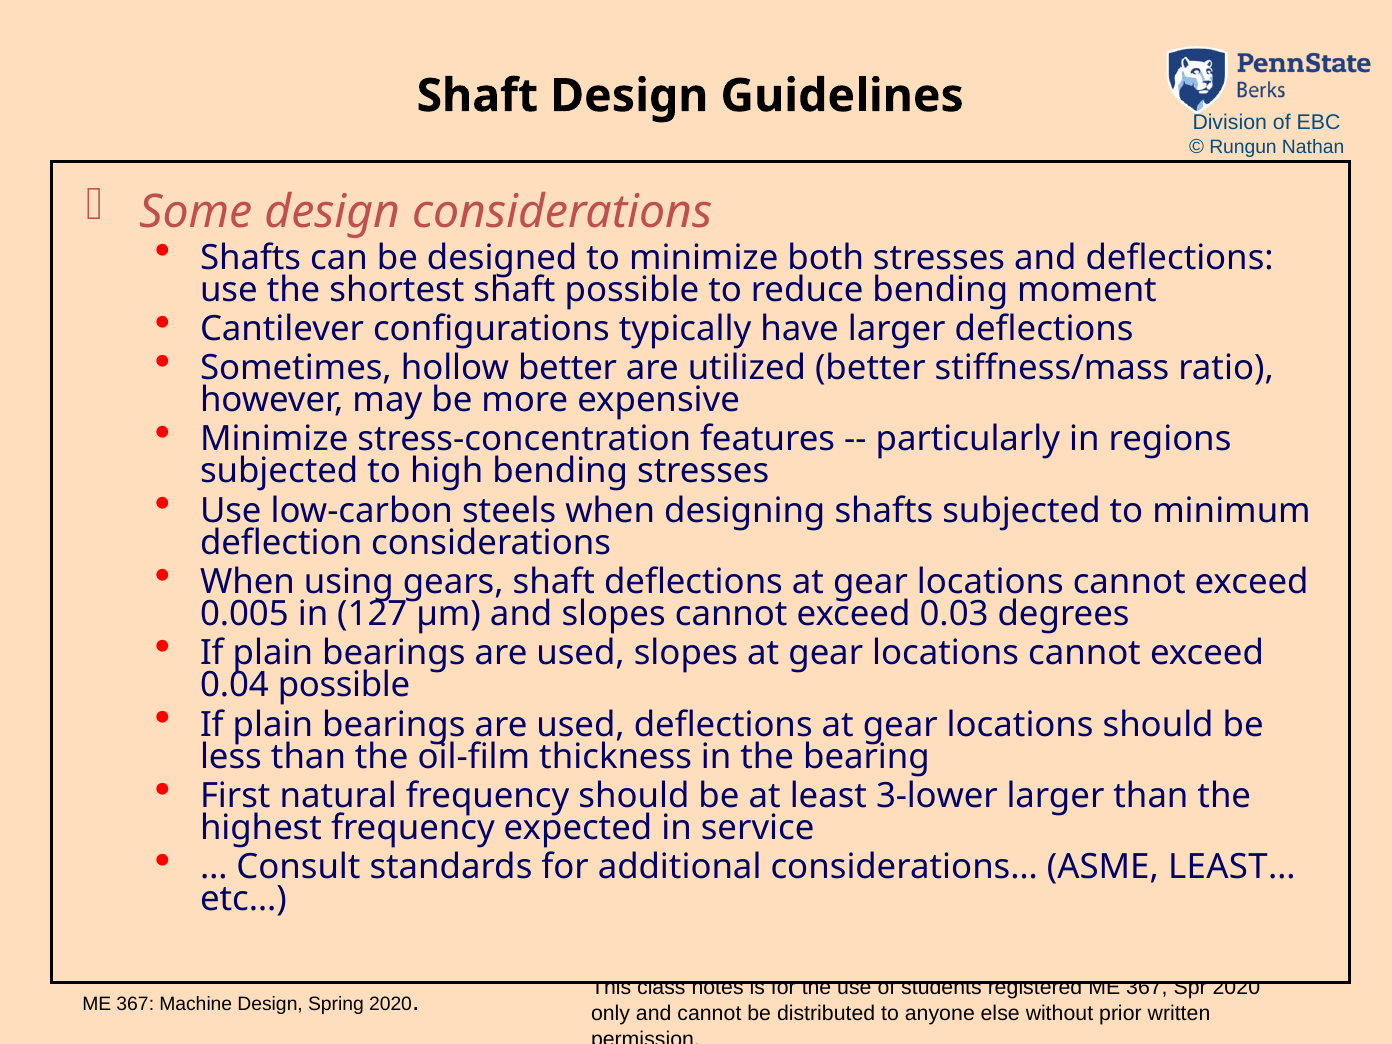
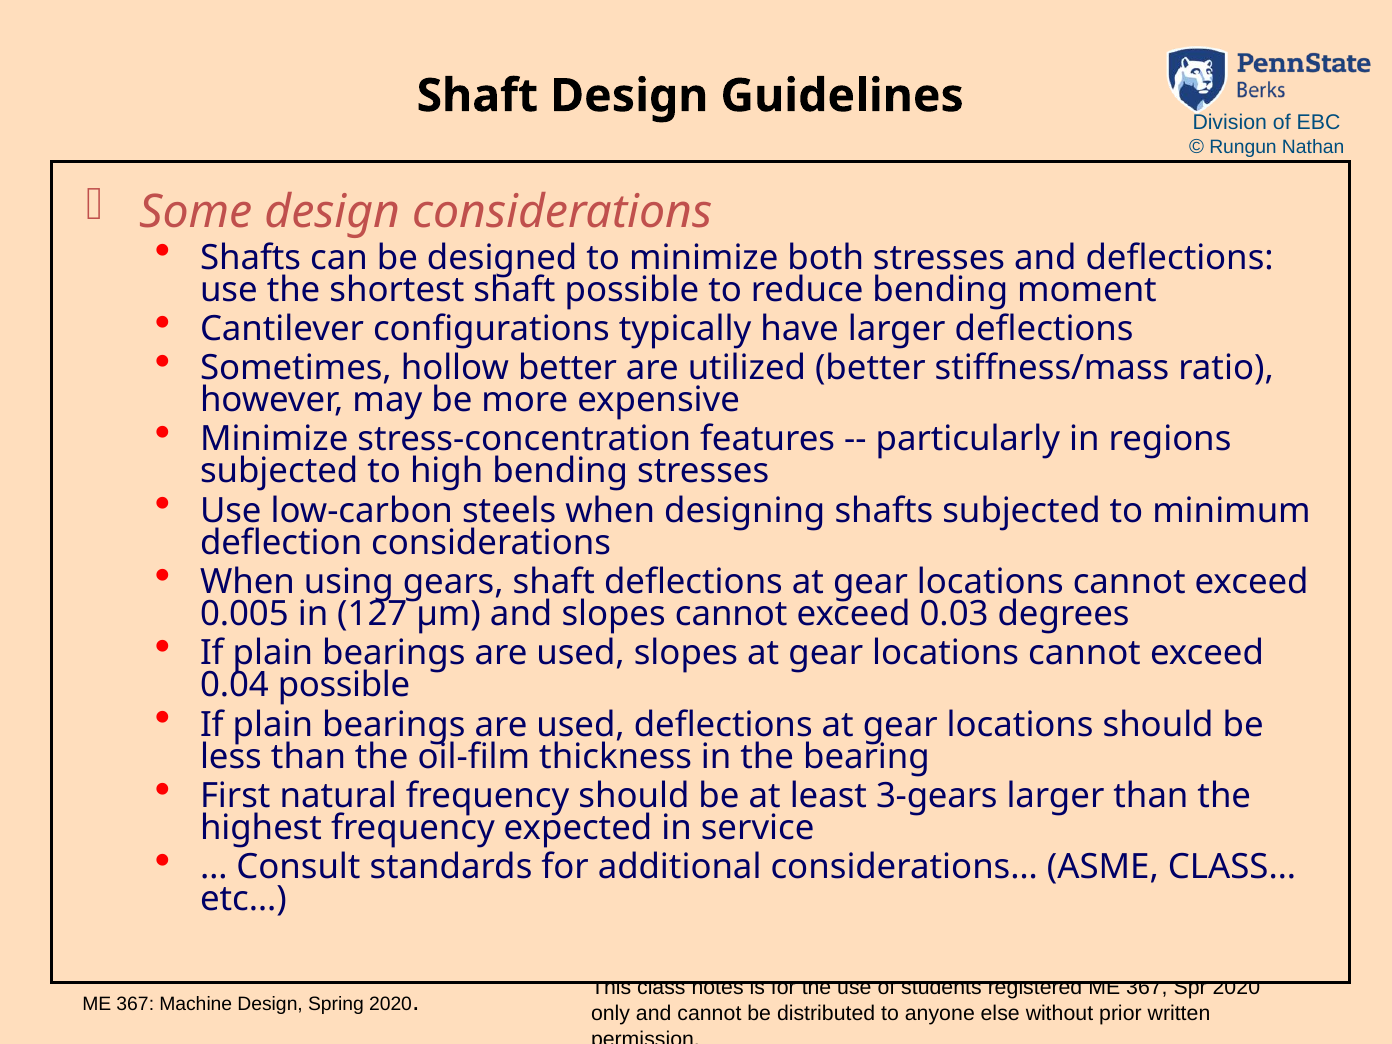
3-lower: 3-lower -> 3-gears (937, 796)
LEAST…: LEAST… -> CLASS… (1232, 867)
